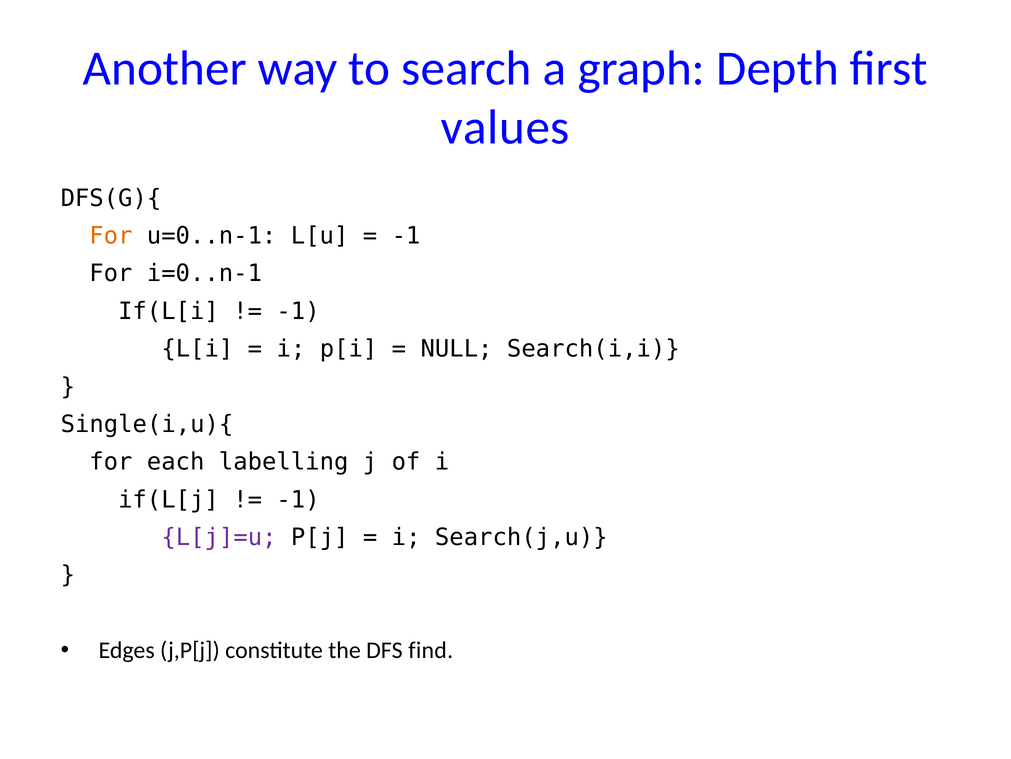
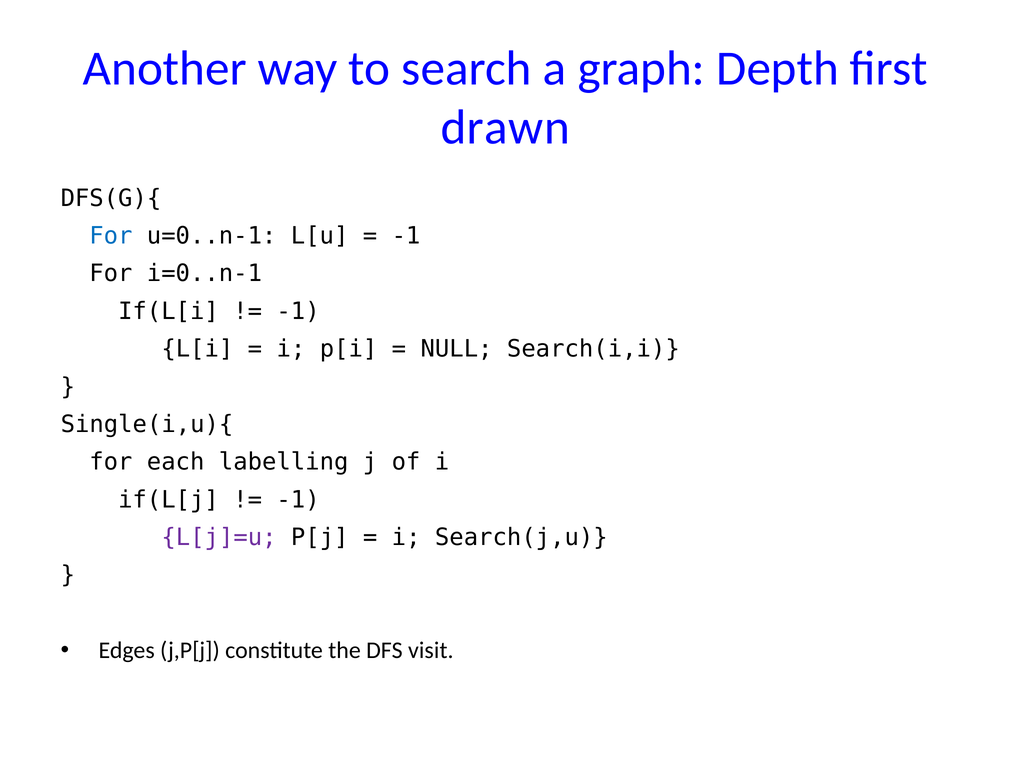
values: values -> drawn (505, 127)
For colour: orange -> blue (111, 236)
find: find -> visit (431, 650)
